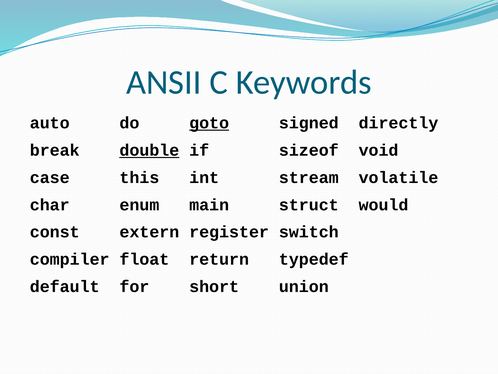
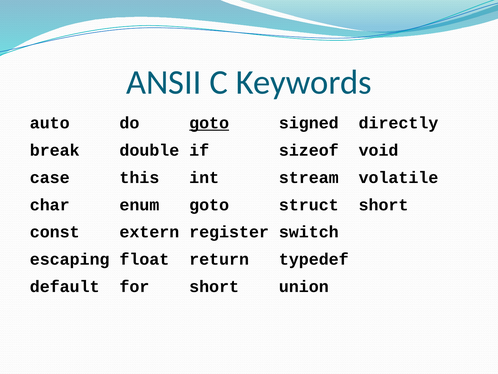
double underline: present -> none (149, 150)
enum main: main -> goto (209, 205)
struct would: would -> short (384, 205)
compiler: compiler -> escaping (70, 259)
